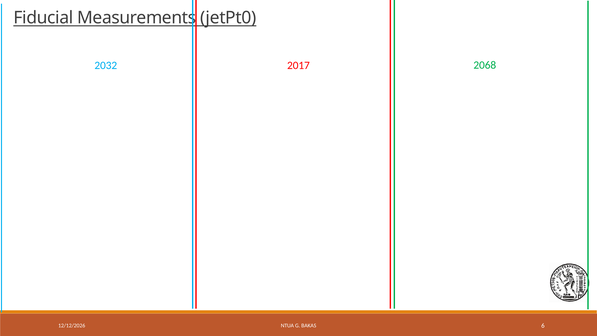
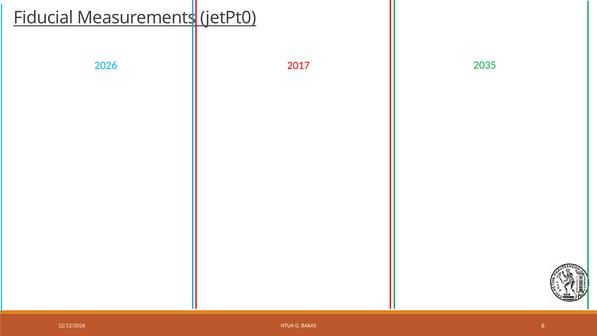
2032: 2032 -> 2026 (106, 65)
2068: 2068 -> 2035 (485, 65)
